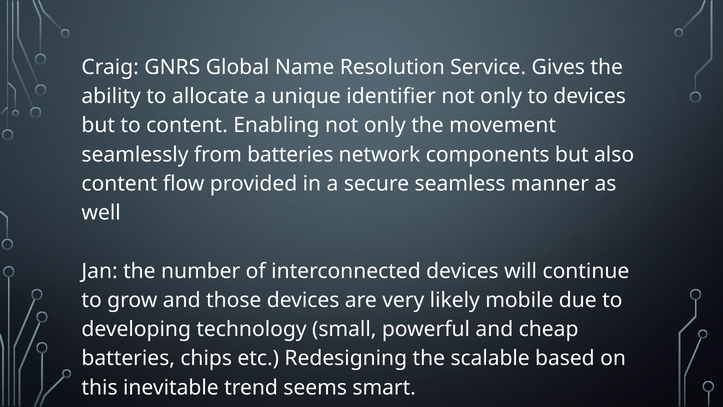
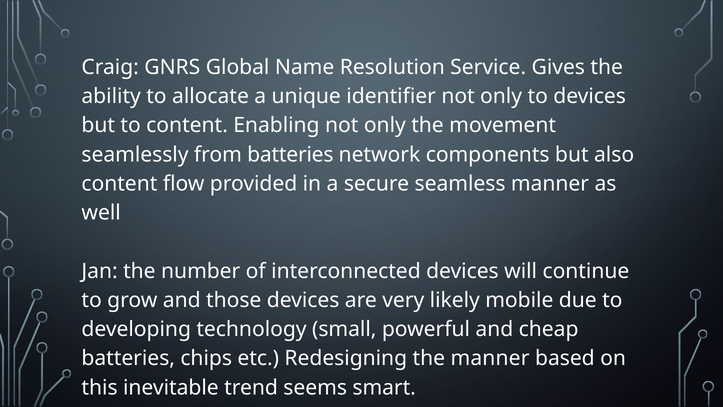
the scalable: scalable -> manner (490, 358)
